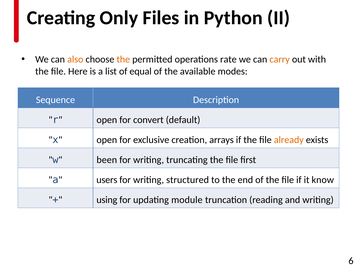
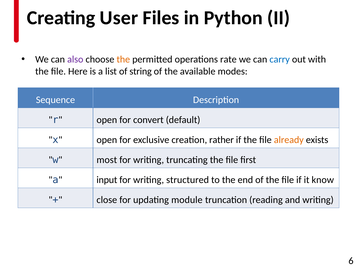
Only: Only -> User (119, 18)
also colour: orange -> purple (75, 59)
carry colour: orange -> blue (280, 59)
equal: equal -> string (141, 71)
arrays: arrays -> rather (222, 140)
been: been -> most (107, 160)
users: users -> input (107, 180)
using: using -> close (107, 200)
